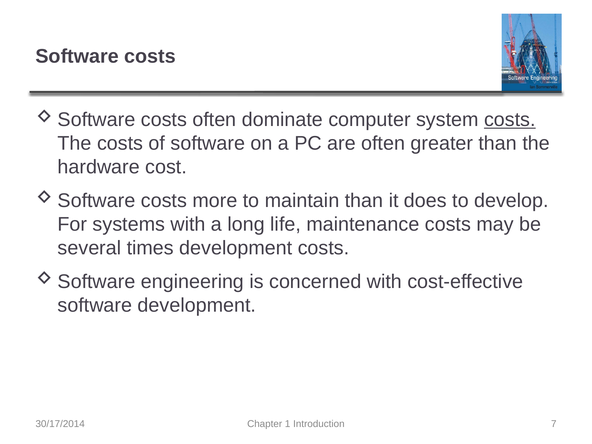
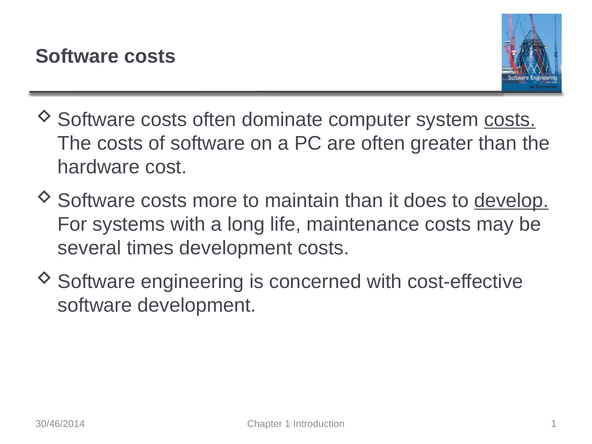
develop underline: none -> present (511, 201)
30/17/2014: 30/17/2014 -> 30/46/2014 (60, 424)
Introduction 7: 7 -> 1 (554, 424)
